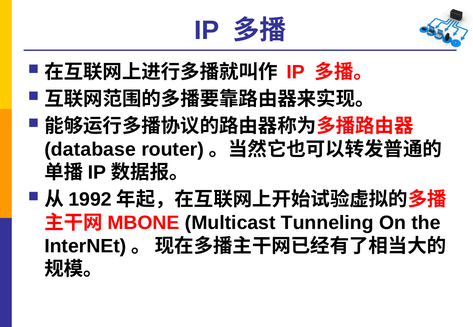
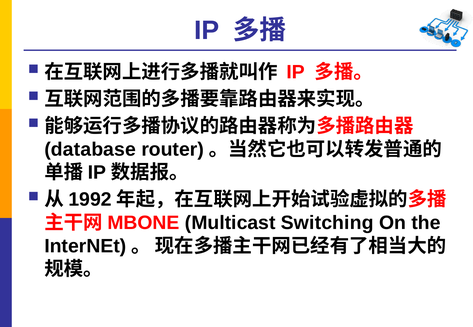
Tunneling: Tunneling -> Switching (327, 223)
